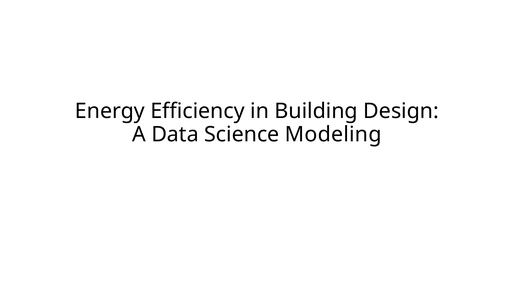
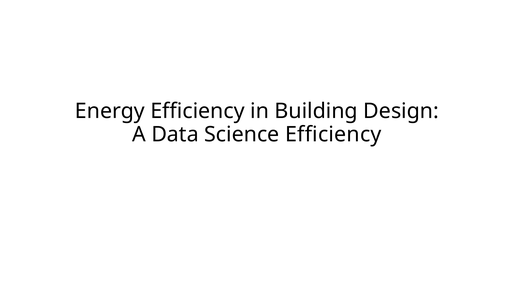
Science Modeling: Modeling -> Efficiency (333, 134)
